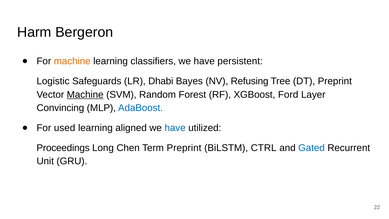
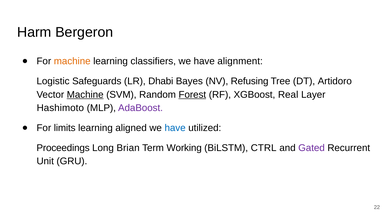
persistent: persistent -> alignment (240, 61)
DT Preprint: Preprint -> Artidoro (335, 81)
Forest underline: none -> present (192, 94)
Ford: Ford -> Real (288, 94)
Convincing: Convincing -> Hashimoto (60, 108)
AdaBoost colour: blue -> purple (141, 108)
used: used -> limits (65, 128)
Chen: Chen -> Brian (128, 148)
Term Preprint: Preprint -> Working (184, 148)
Gated colour: blue -> purple (312, 148)
